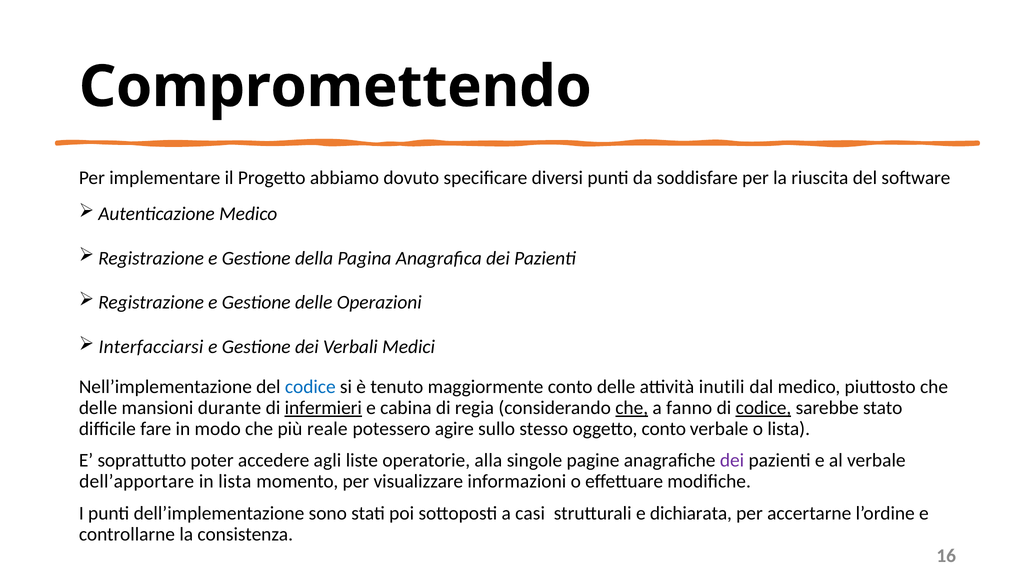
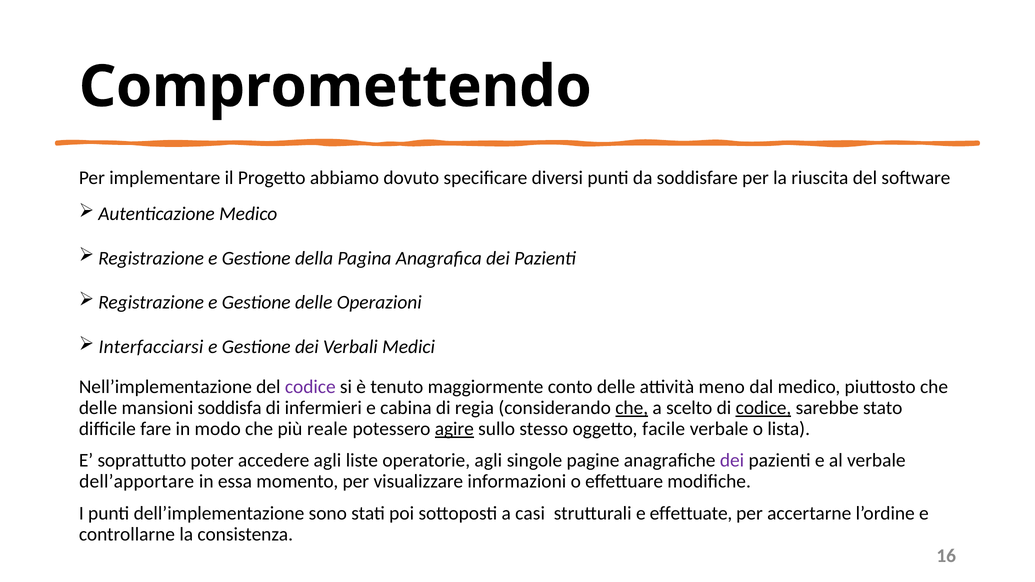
codice colour: blue -> purple (310, 387)
inutili: inutili -> meno (722, 387)
durante: durante -> soddisfa (230, 408)
infermieri underline: present -> none (323, 408)
fanno: fanno -> scelto (689, 408)
agire underline: none -> present (454, 429)
oggetto conto: conto -> facile (664, 429)
operatorie alla: alla -> agli (488, 461)
in lista: lista -> essa (235, 482)
dichiarata: dichiarata -> effettuate (691, 513)
